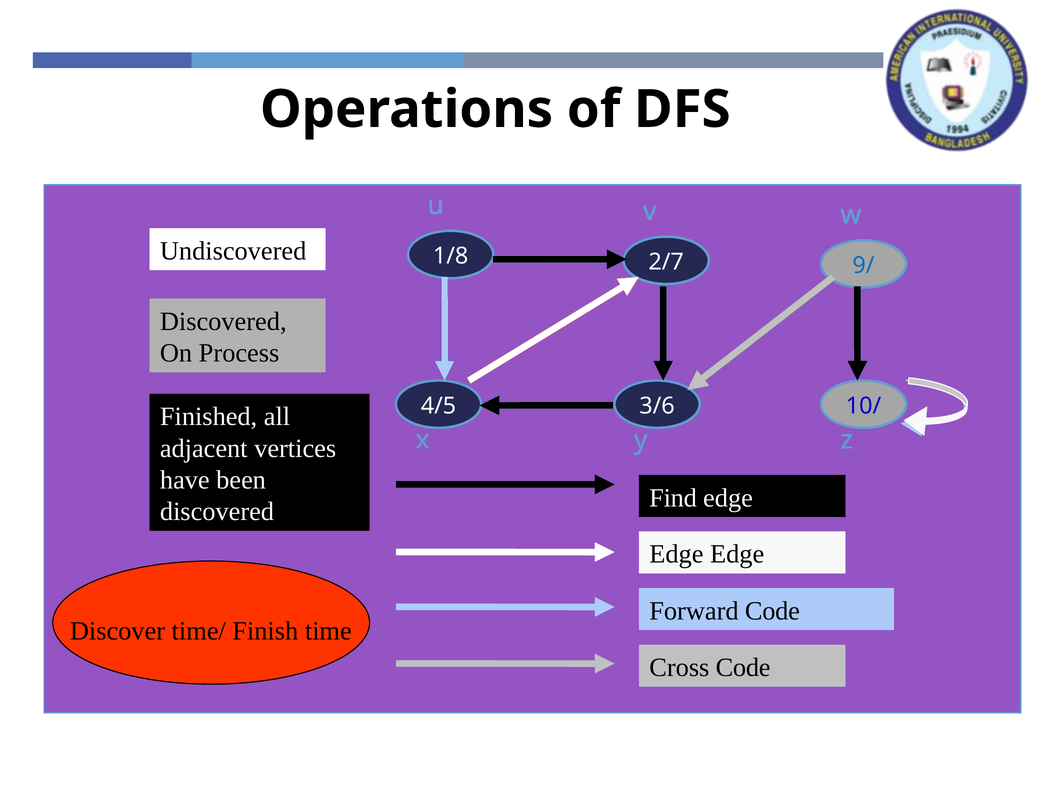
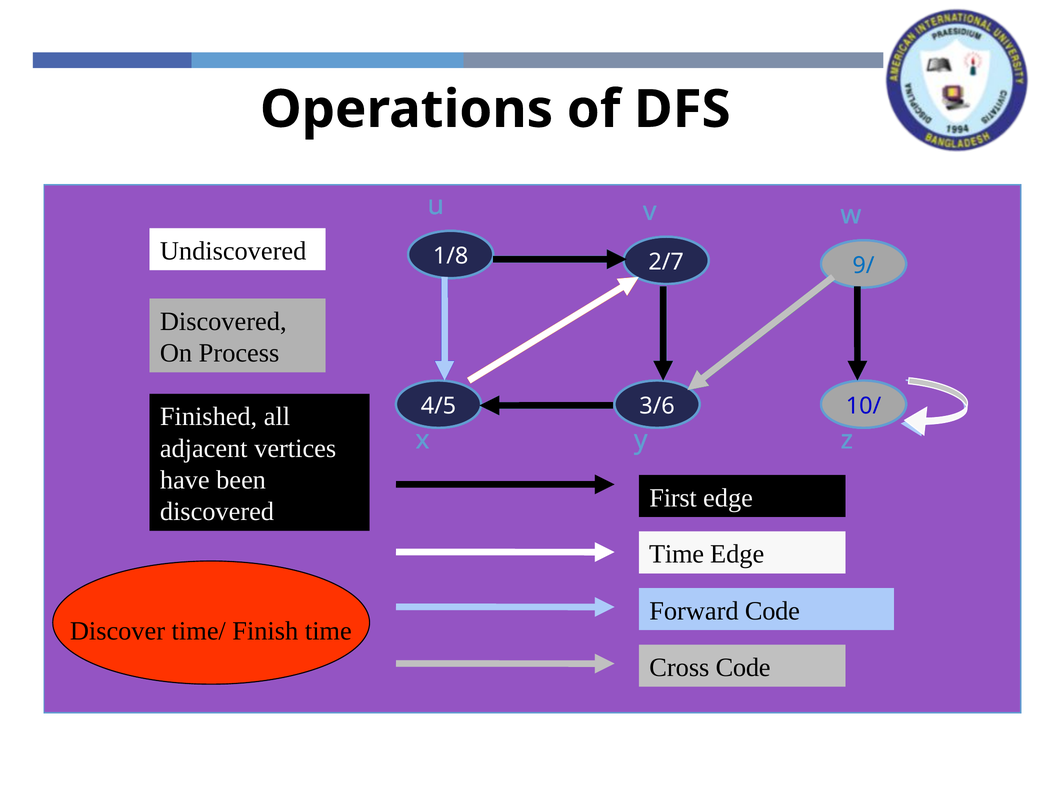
Find: Find -> First (673, 498)
Edge: Edge -> Time (677, 554)
